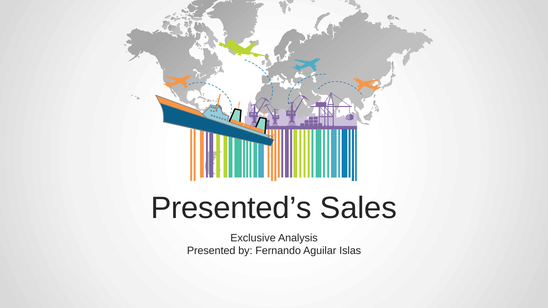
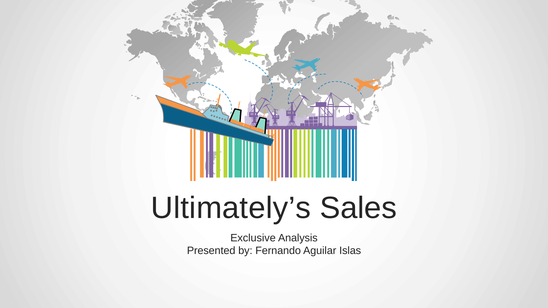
Presented’s: Presented’s -> Ultimately’s (231, 208)
